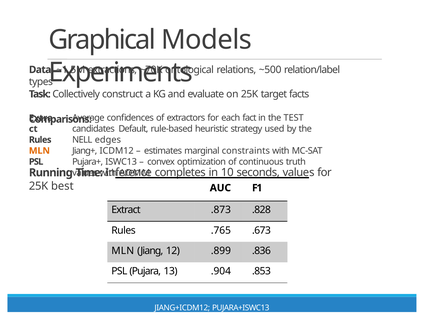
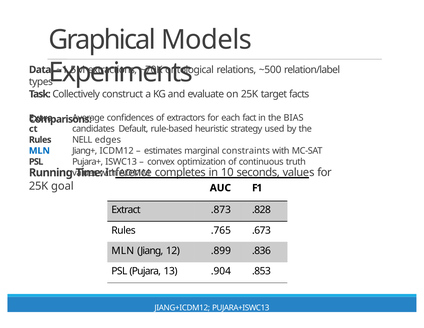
TEST: TEST -> BIAS (294, 118)
MLN colour: orange -> blue (39, 151)
best: best -> goal (62, 186)
